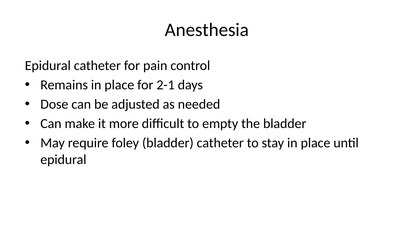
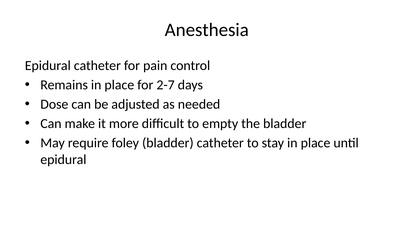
2-1: 2-1 -> 2-7 (166, 85)
